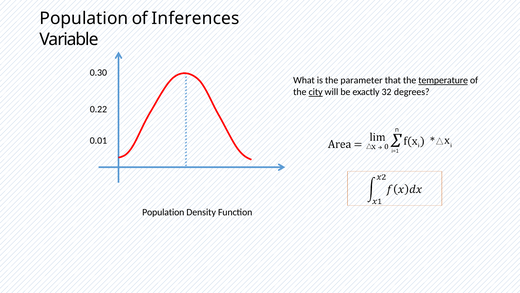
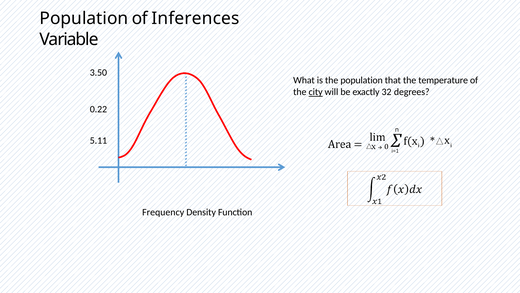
0.30: 0.30 -> 3.50 (98, 72)
the parameter: parameter -> population (362, 80)
temperature underline: present -> none (443, 80)
0.01: 0.01 -> 5.11 (98, 141)
Population: Population -> Frequency (163, 212)
